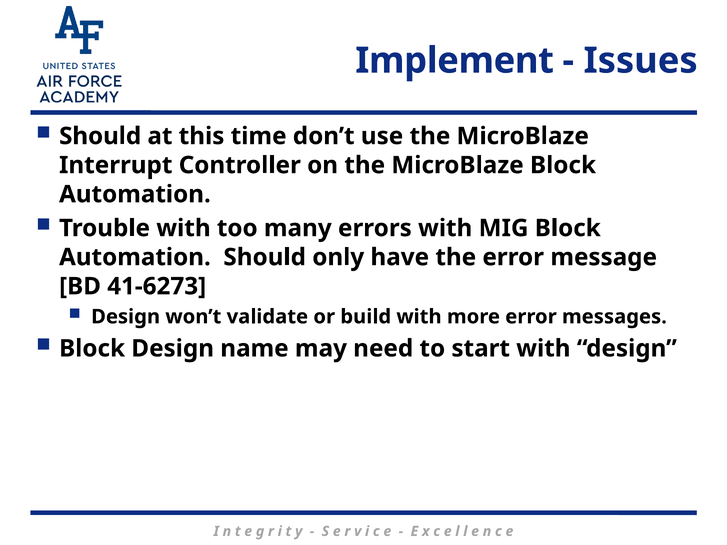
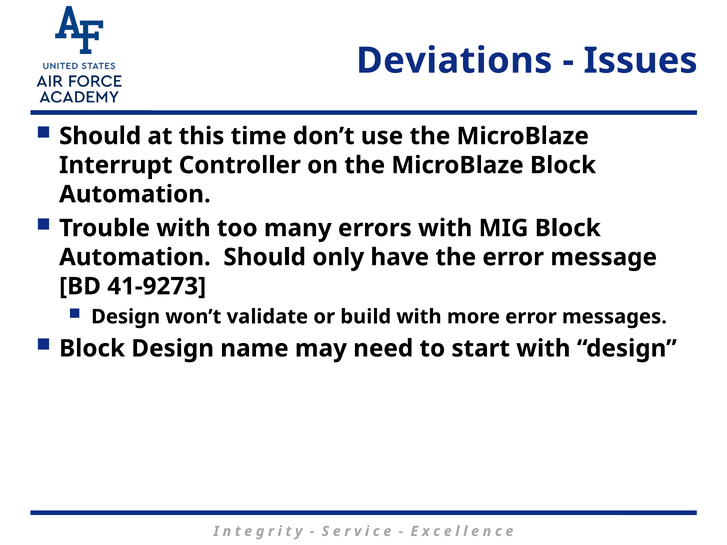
Implement: Implement -> Deviations (454, 61)
41-6273: 41-6273 -> 41-9273 (157, 286)
